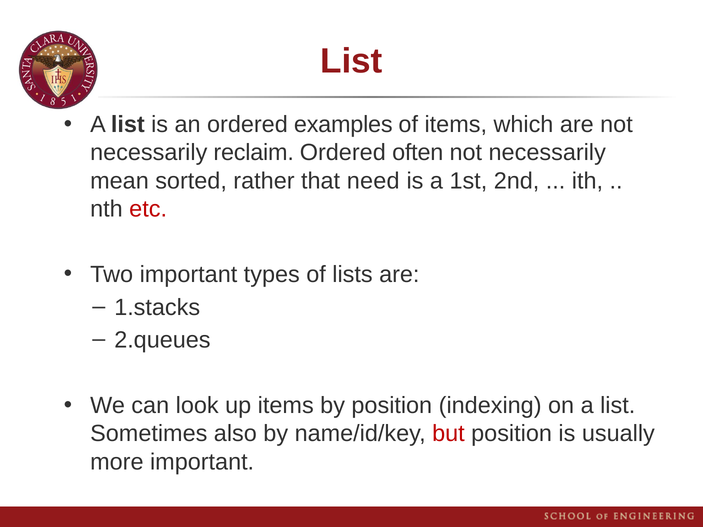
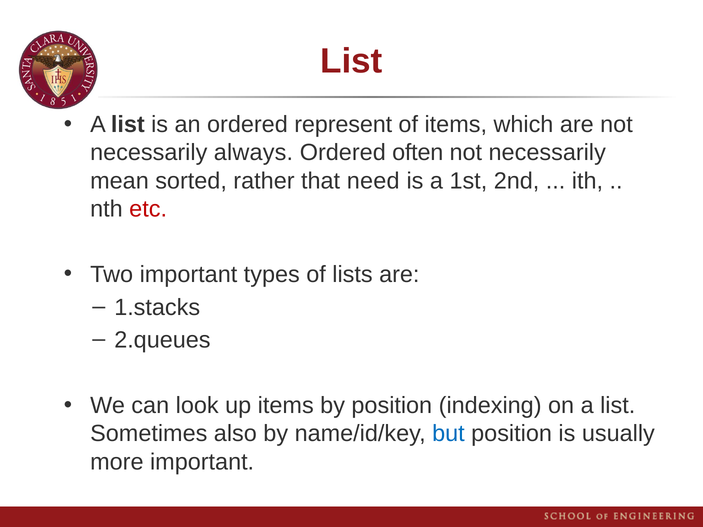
examples: examples -> represent (343, 125)
reclaim: reclaim -> always (253, 153)
but colour: red -> blue (448, 434)
